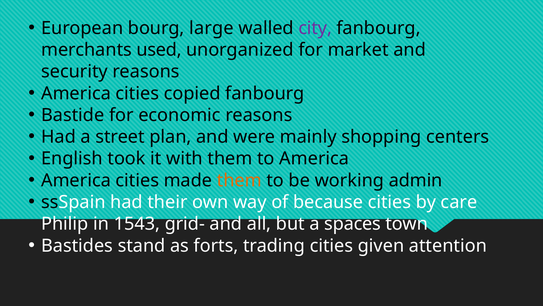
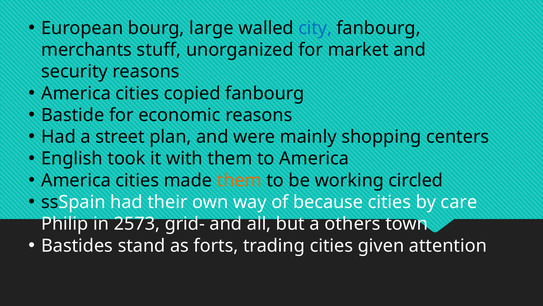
city colour: purple -> blue (315, 28)
used: used -> stuff (159, 50)
admin: admin -> circled (416, 180)
1543: 1543 -> 2573 (137, 224)
spaces: spaces -> others (352, 224)
